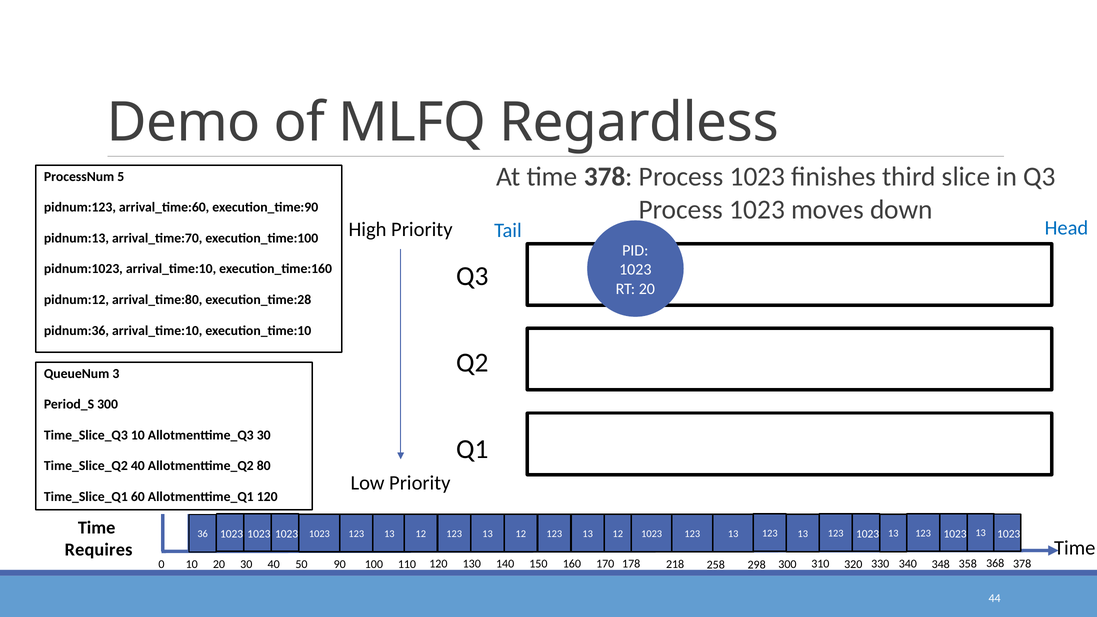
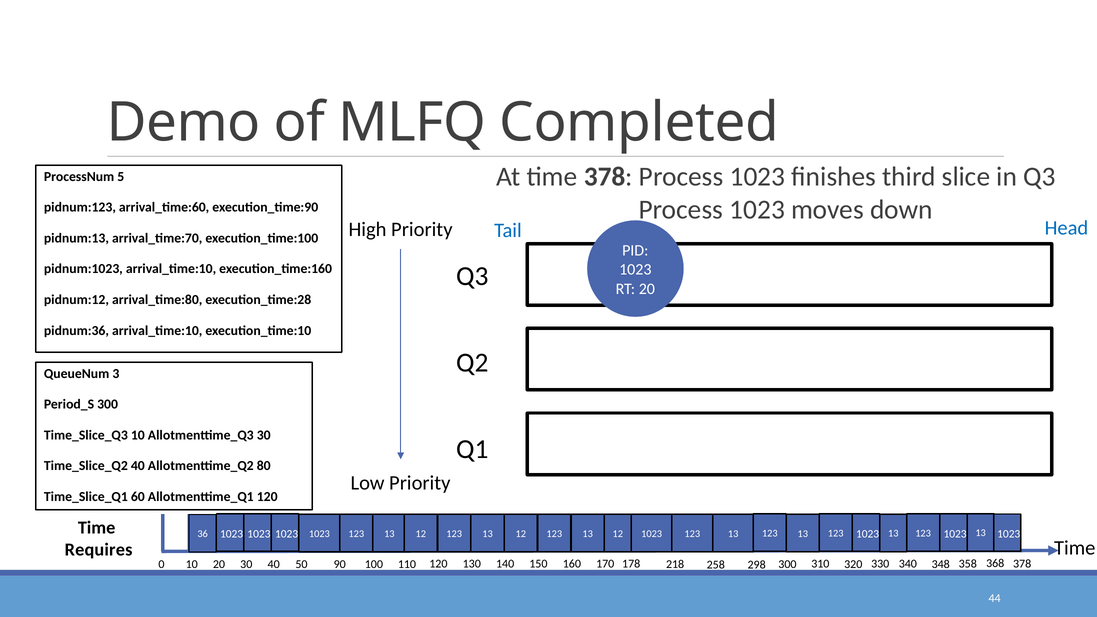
Regardless: Regardless -> Completed (639, 123)
